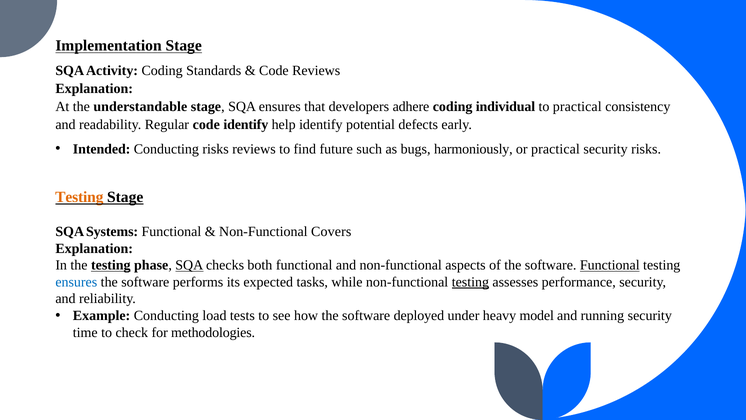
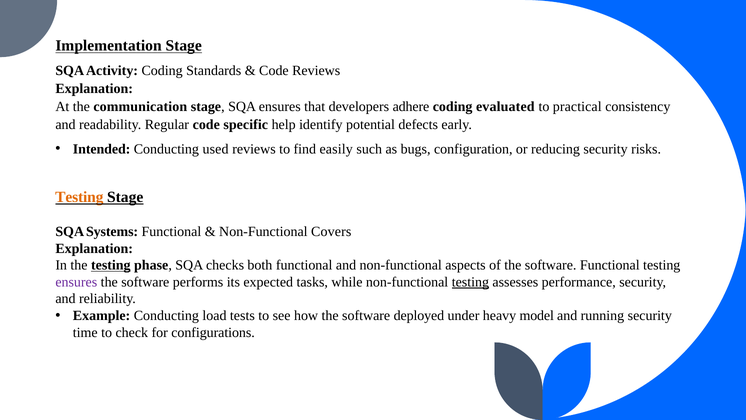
understandable: understandable -> communication (140, 107)
individual: individual -> evaluated (505, 107)
code identify: identify -> specific (246, 125)
Conducting risks: risks -> used (216, 149)
future: future -> easily (336, 149)
harmoniously: harmoniously -> configuration (473, 149)
or practical: practical -> reducing (555, 149)
SQA underline: present -> none (189, 265)
Functional underline: present -> none (610, 265)
ensures colour: blue -> purple (76, 282)
methodologies: methodologies -> configurations (213, 332)
